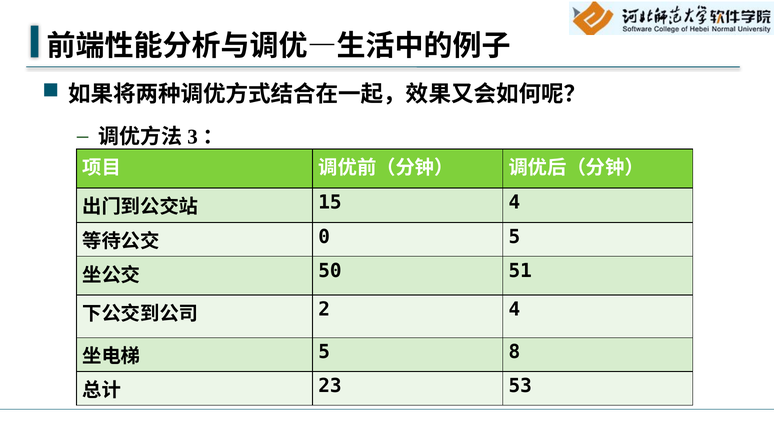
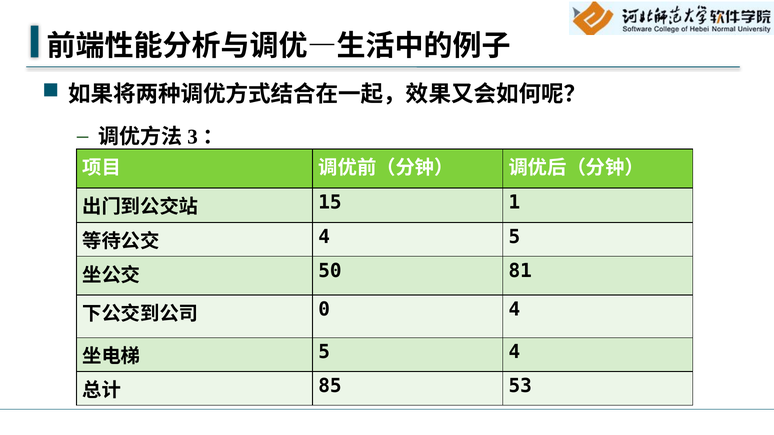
15 4: 4 -> 1 (514, 202)
0: 0 -> 4 (324, 237)
51: 51 -> 81 (520, 271)
2: 2 -> 0 (324, 310)
5 8: 8 -> 4 (514, 352)
23: 23 -> 85 (330, 386)
